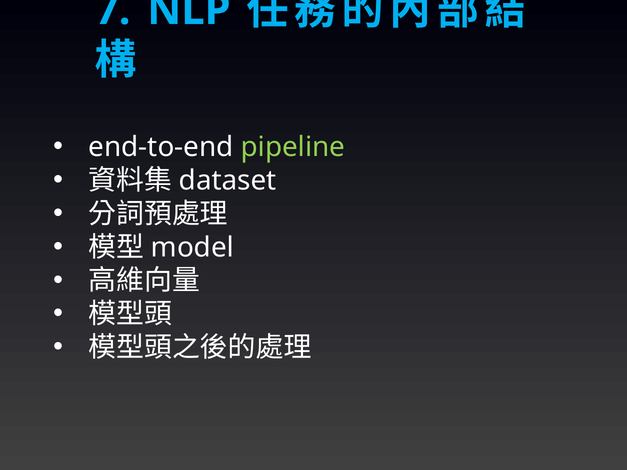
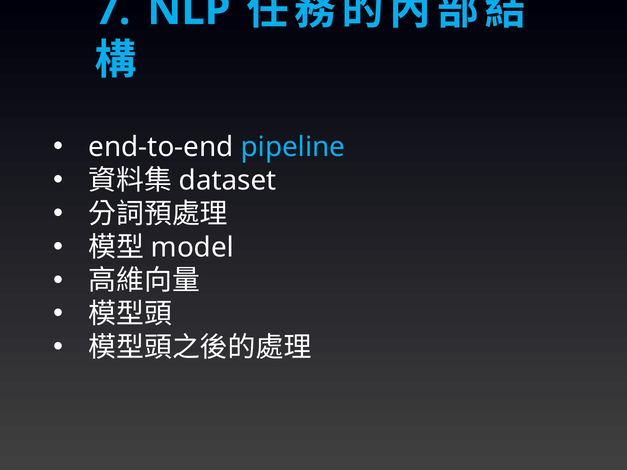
pipeline colour: light green -> light blue (293, 147)
